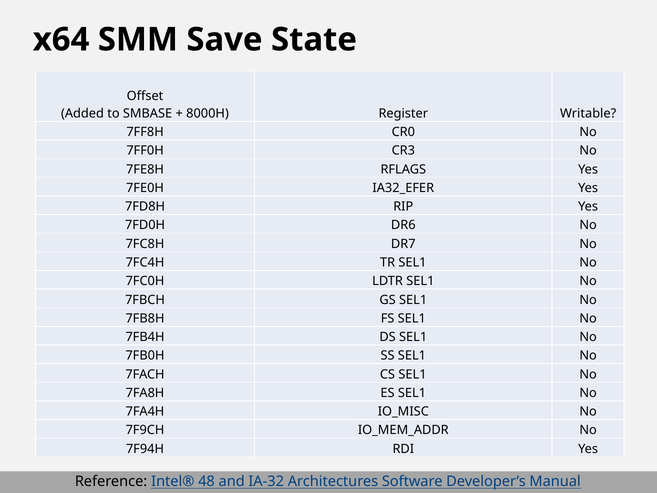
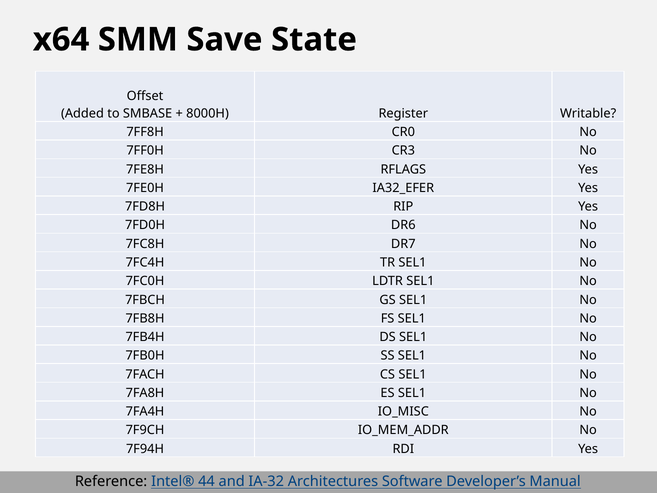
48: 48 -> 44 (206, 481)
